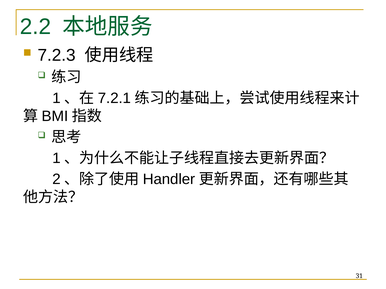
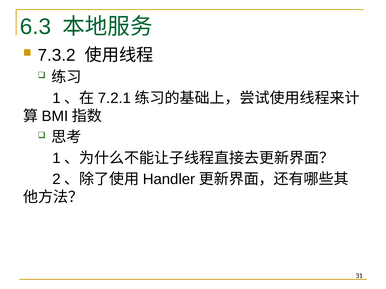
2.2: 2.2 -> 6.3 (36, 27)
7.2.3: 7.2.3 -> 7.3.2 (57, 55)
